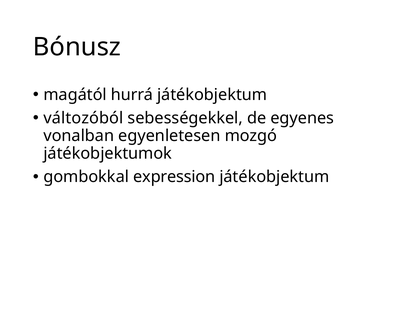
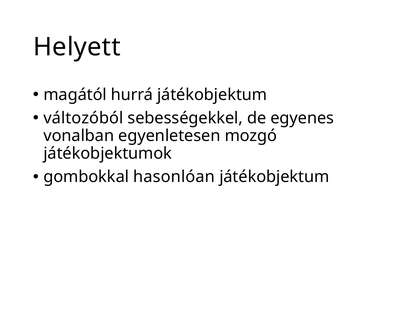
Bónusz: Bónusz -> Helyett (77, 47)
expression: expression -> hasonlóan (174, 177)
